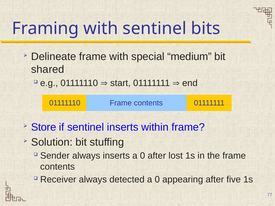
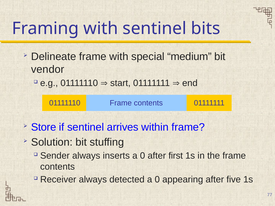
shared: shared -> vendor (48, 70)
sentinel inserts: inserts -> arrives (123, 127)
lost: lost -> first (176, 156)
